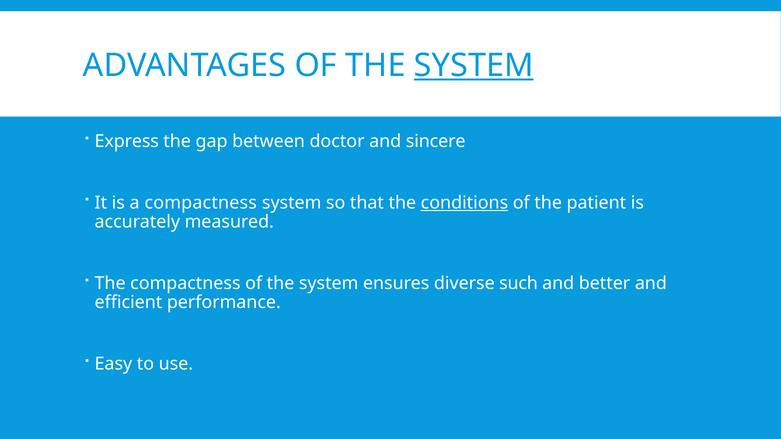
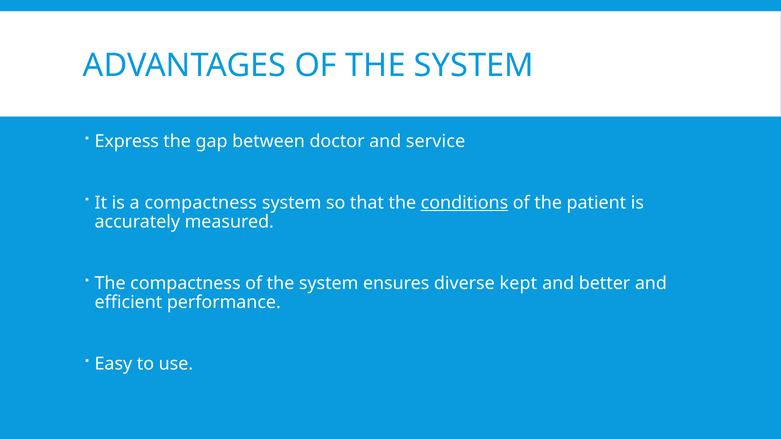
SYSTEM underline: present -> none (474, 66)
sincere: sincere -> service (436, 141)
such: such -> kept (518, 283)
